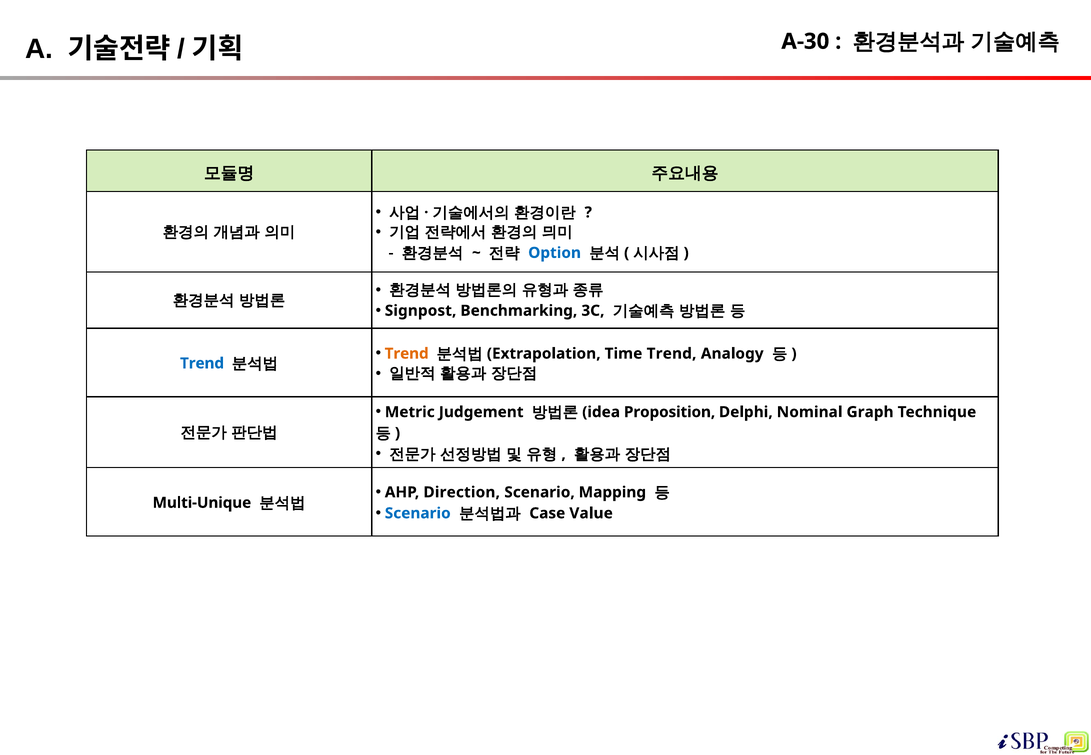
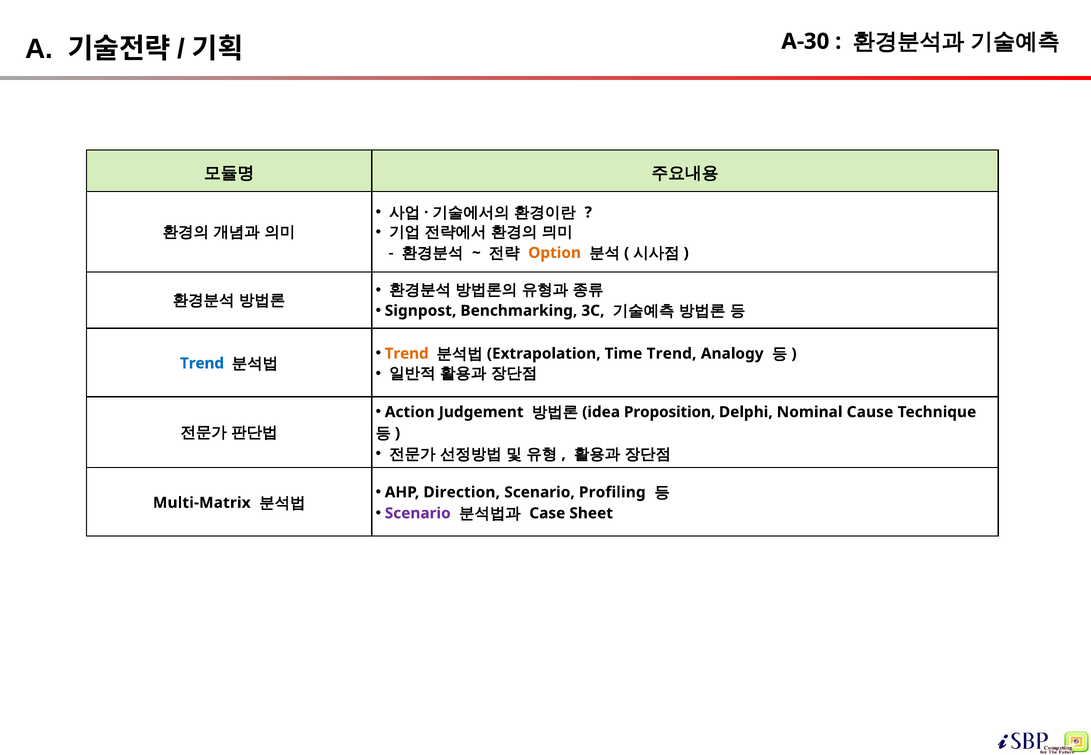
Option colour: blue -> orange (555, 253)
Metric: Metric -> Action (410, 412)
Graph: Graph -> Cause (870, 412)
Mapping: Mapping -> Profiling (612, 492)
Multi-Unique: Multi-Unique -> Multi-Matrix (202, 503)
Scenario colour: blue -> purple (418, 513)
Value: Value -> Sheet (591, 513)
